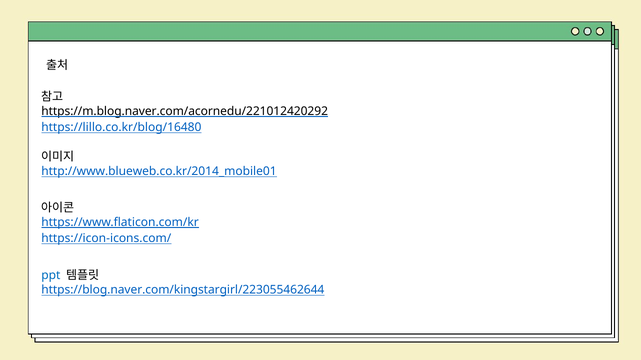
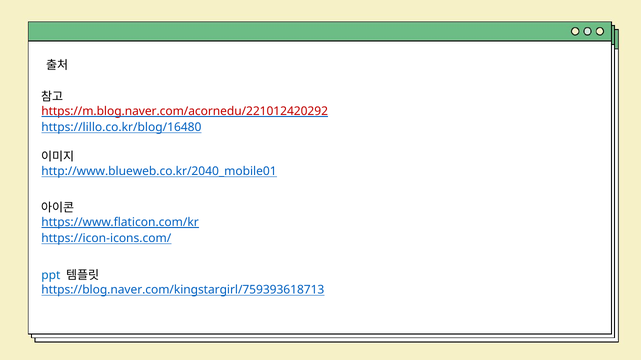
https://m.blog.naver.com/acornedu/221012420292 colour: black -> red (185, 111)
http://www.blueweb.co.kr/2014_mobile01: http://www.blueweb.co.kr/2014_mobile01 -> http://www.blueweb.co.kr/2040_mobile01 (159, 171)
https://blog.naver.com/kingstargirl/223055462644: https://blog.naver.com/kingstargirl/223055462644 -> https://blog.naver.com/kingstargirl/759393618713 (183, 290)
